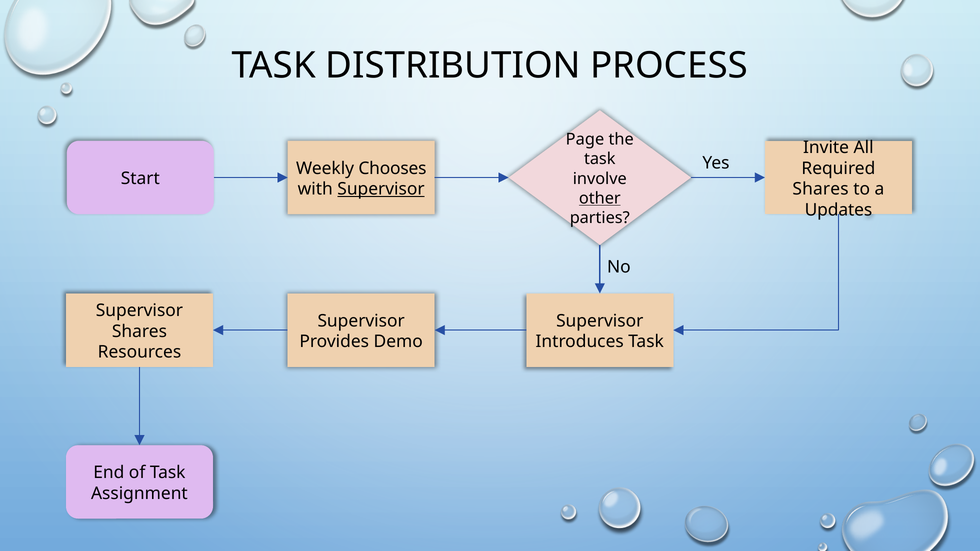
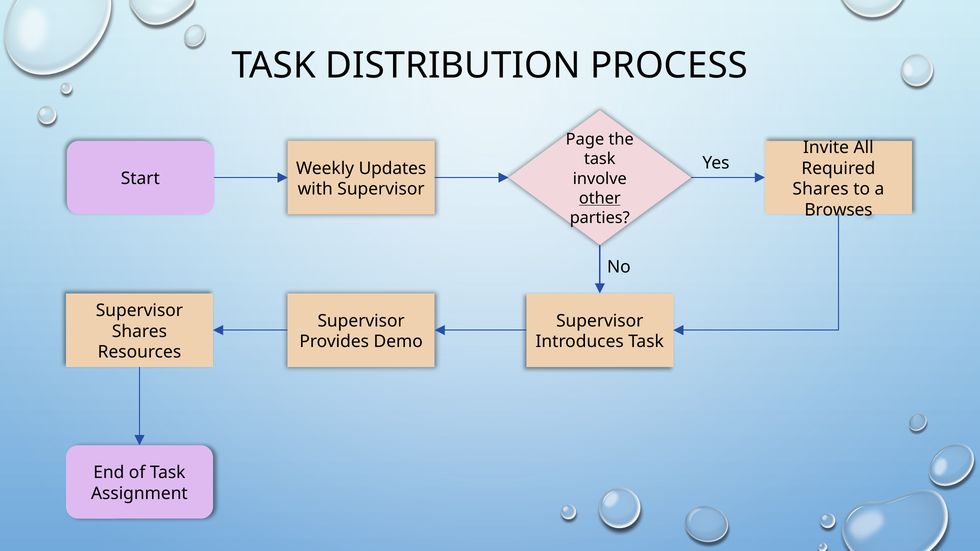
Chooses: Chooses -> Updates (392, 168)
Supervisor underline: present -> none (381, 189)
Updates: Updates -> Browses (838, 210)
